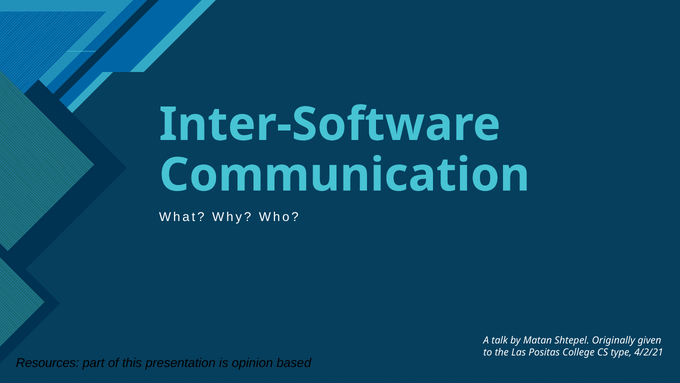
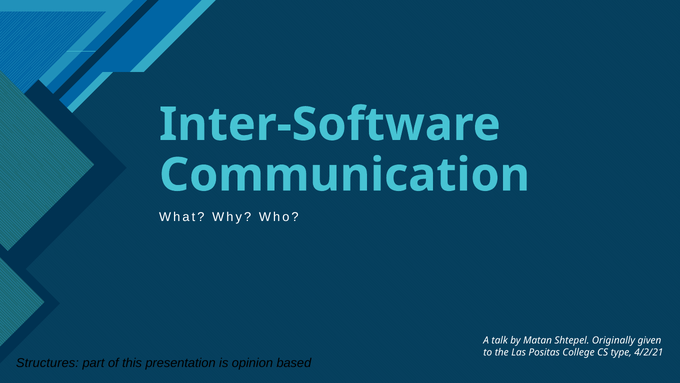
Resources: Resources -> Structures (47, 363)
